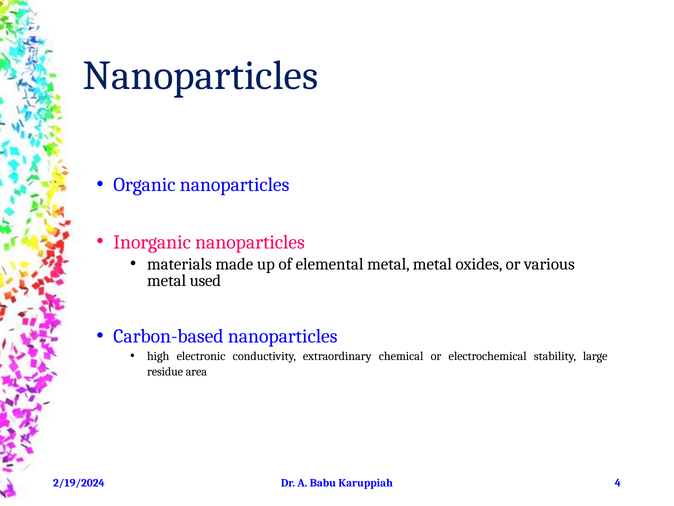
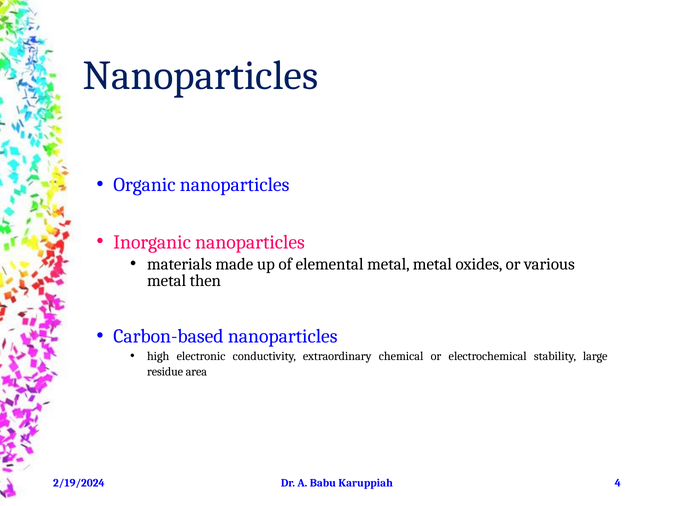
used: used -> then (205, 280)
